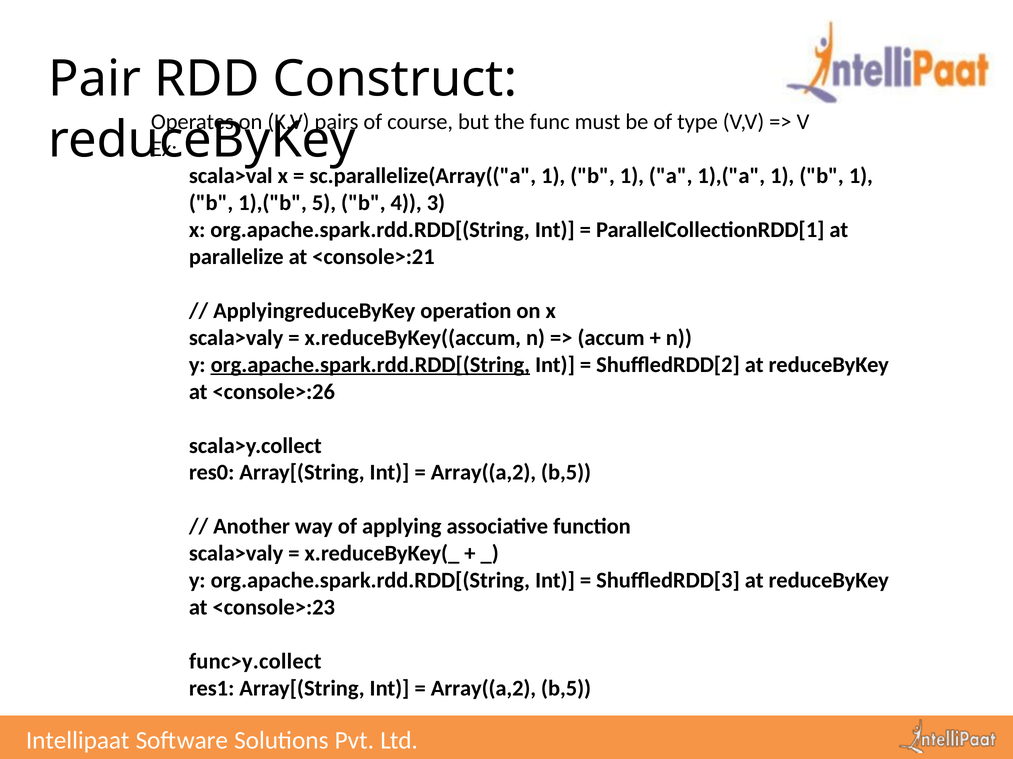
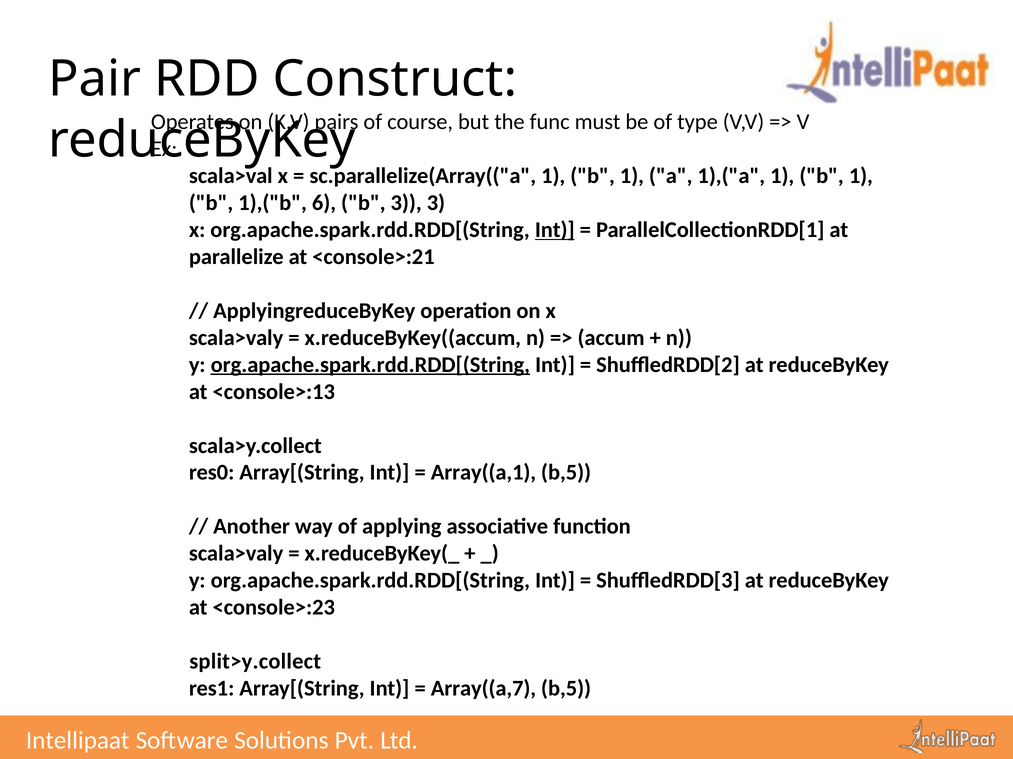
5: 5 -> 6 (324, 203)
b 4: 4 -> 3 (406, 203)
Int underline: none -> present (555, 230)
<console>:26: <console>:26 -> <console>:13 (274, 392)
Array((a,2: Array((a,2 -> Array((a,1 (483, 473)
func>y.collect: func>y.collect -> split>y.collect (255, 662)
Array((a,2: Array((a,2 -> Array((a,7 (483, 689)
